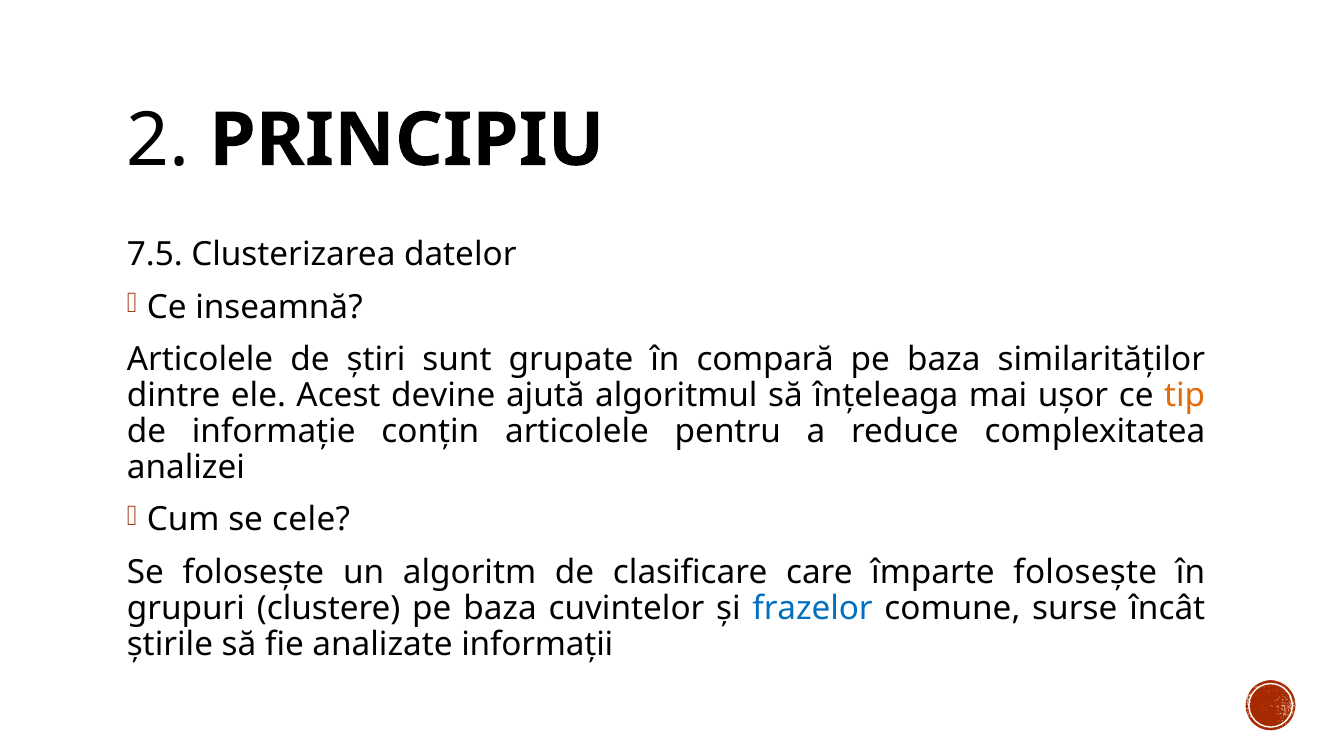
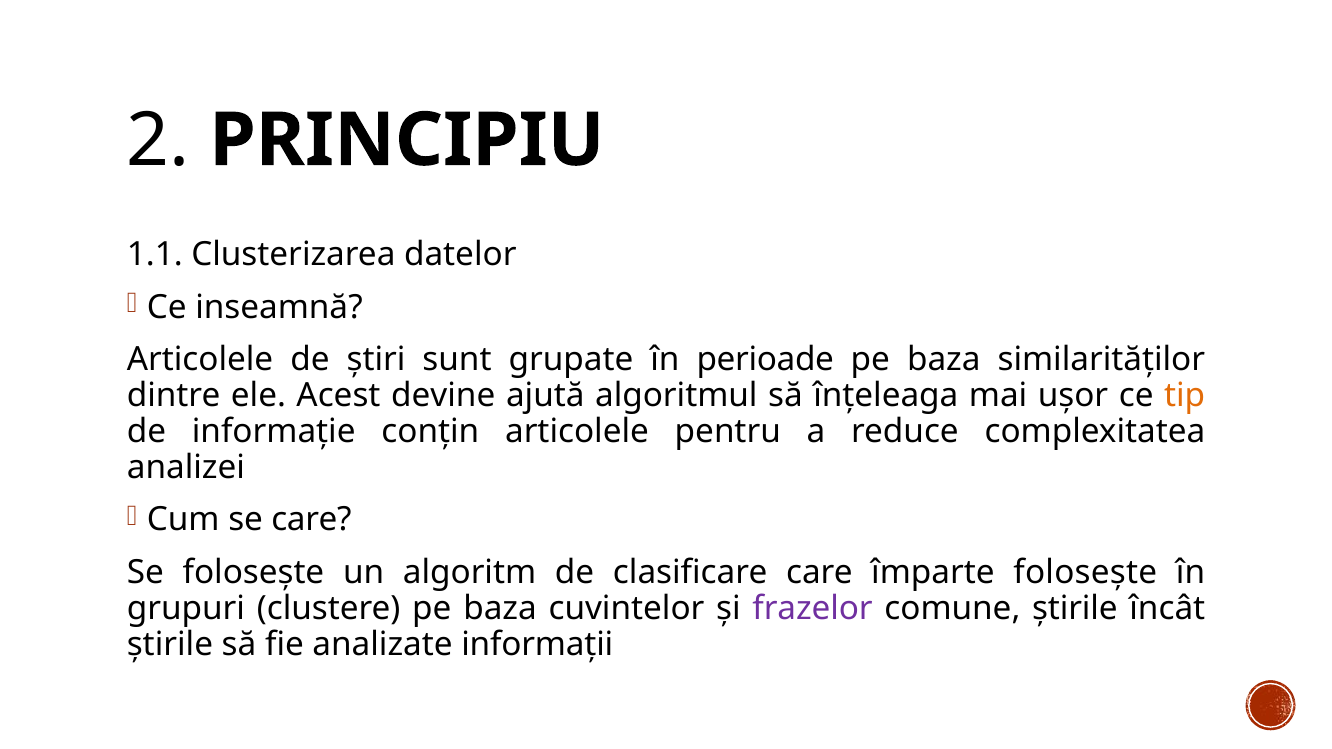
7.5: 7.5 -> 1.1 (155, 255)
compară: compară -> perioade (765, 360)
se cele: cele -> care (311, 520)
frazelor colour: blue -> purple (813, 609)
comune surse: surse -> știrile (1075, 609)
